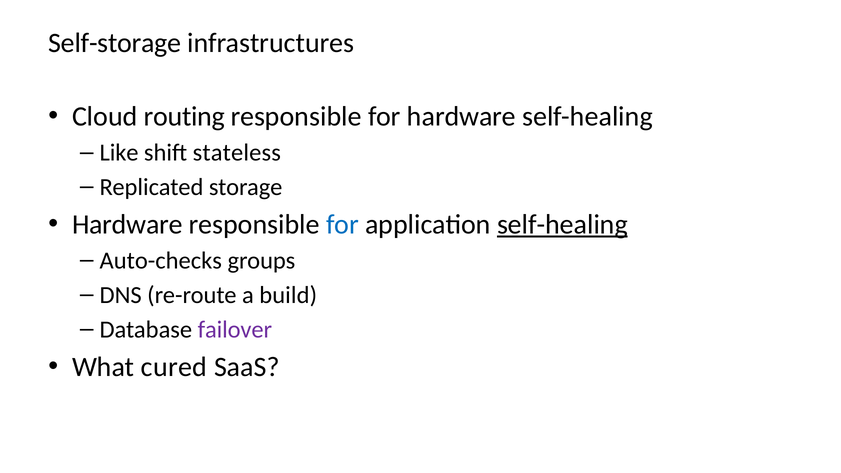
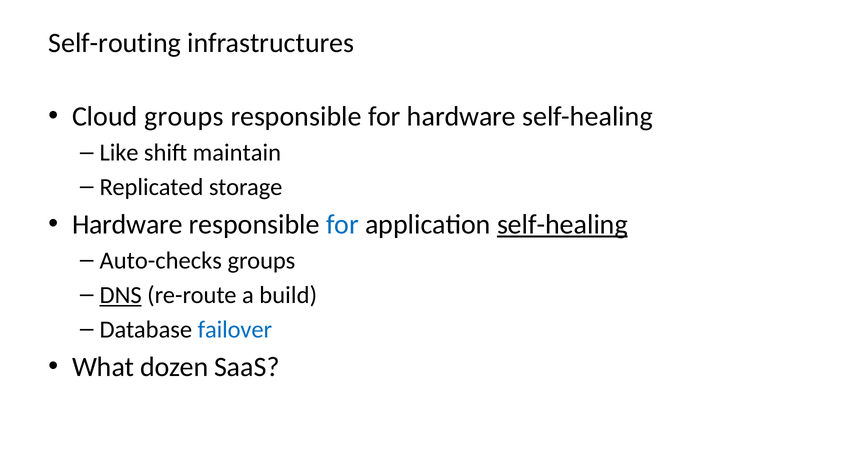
Self-storage: Self-storage -> Self-routing (115, 43)
Cloud routing: routing -> groups (184, 117)
stateless: stateless -> maintain (237, 153)
DNS underline: none -> present (121, 295)
failover colour: purple -> blue (235, 330)
cured: cured -> dozen (174, 367)
